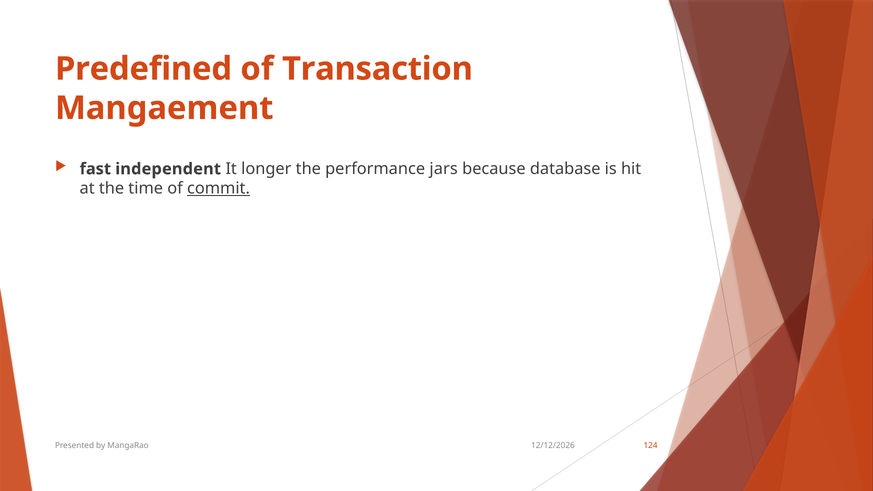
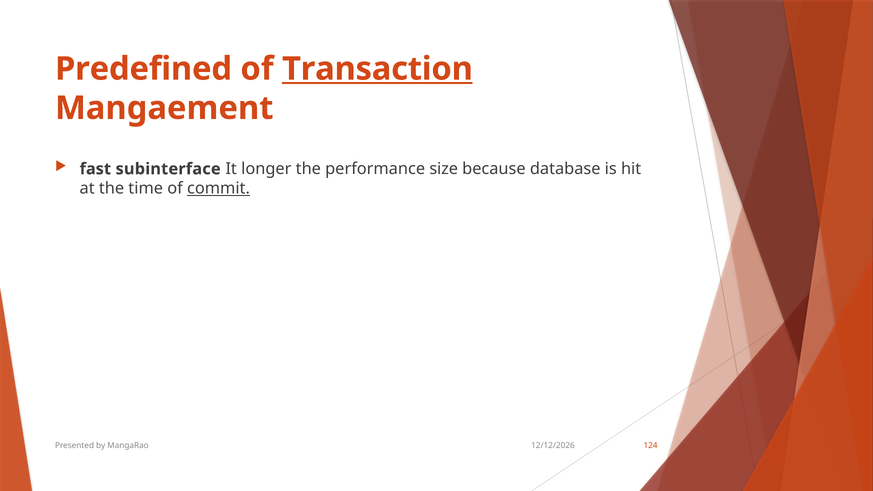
Transaction underline: none -> present (377, 69)
independent: independent -> subinterface (168, 169)
jars: jars -> size (444, 169)
